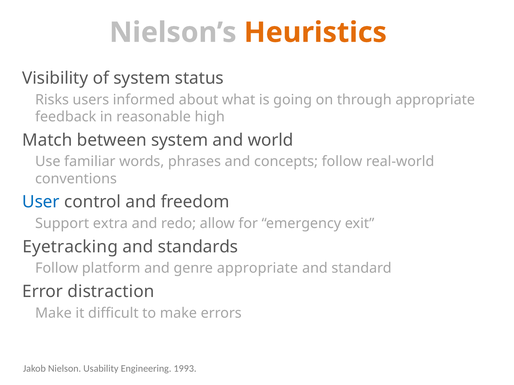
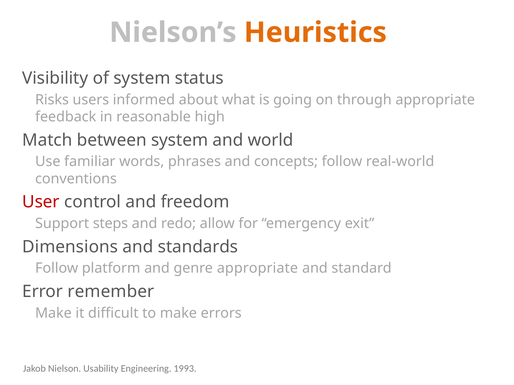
User colour: blue -> red (41, 202)
extra: extra -> steps (110, 224)
Eyetracking: Eyetracking -> Dimensions (70, 247)
distraction: distraction -> remember (111, 292)
